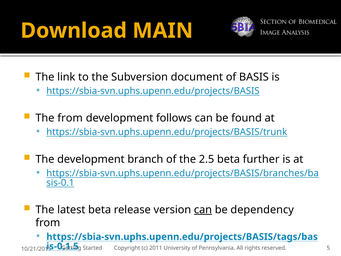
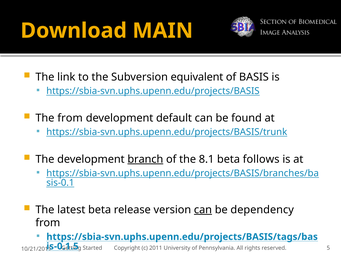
document: document -> equivalent (197, 77)
follows: follows -> default (174, 118)
branch underline: none -> present (145, 159)
2.5: 2.5 -> 8.1 (207, 159)
further: further -> follows (261, 159)
